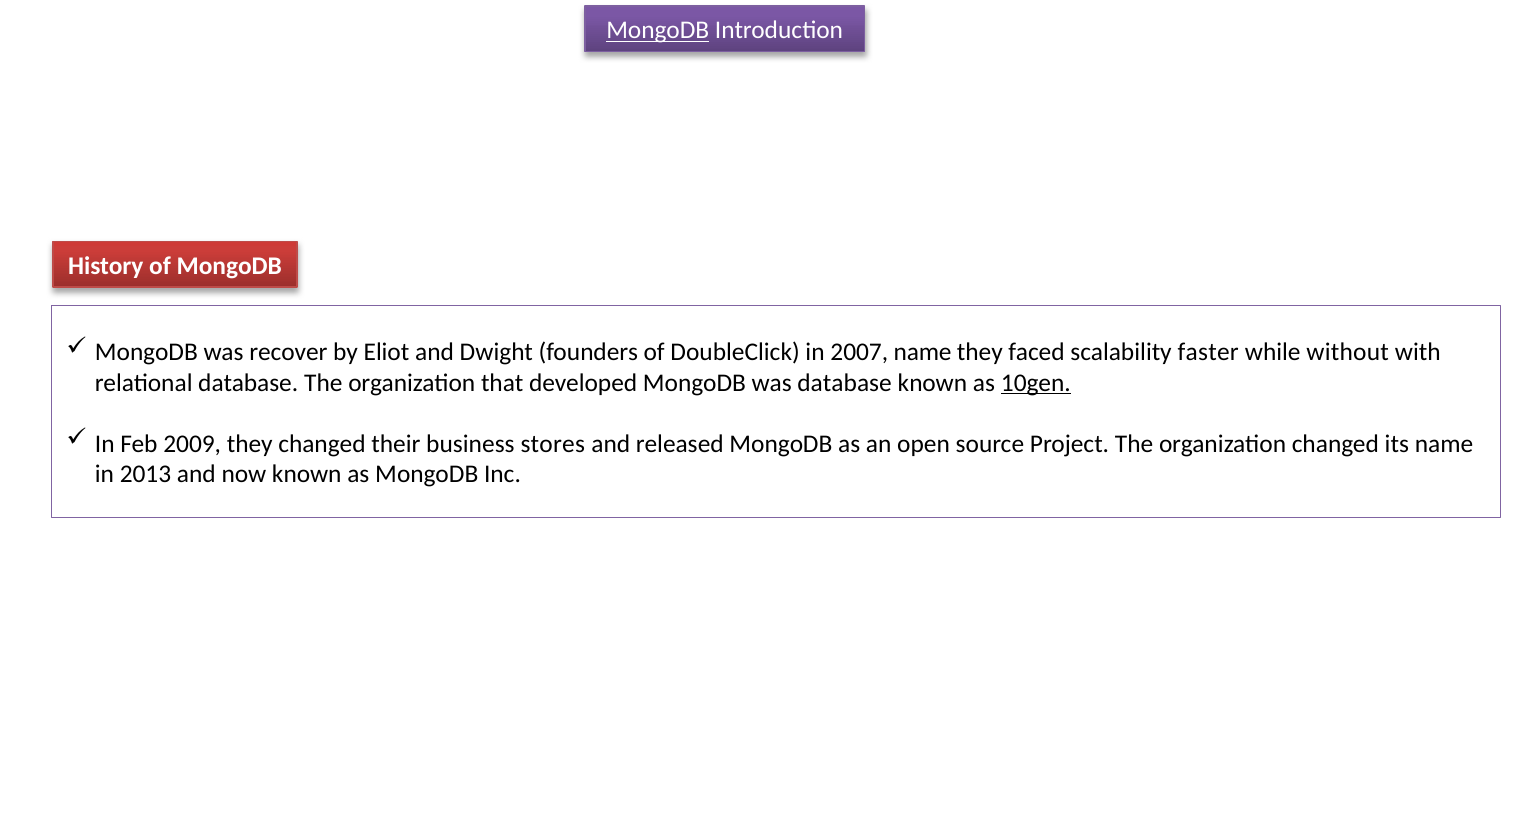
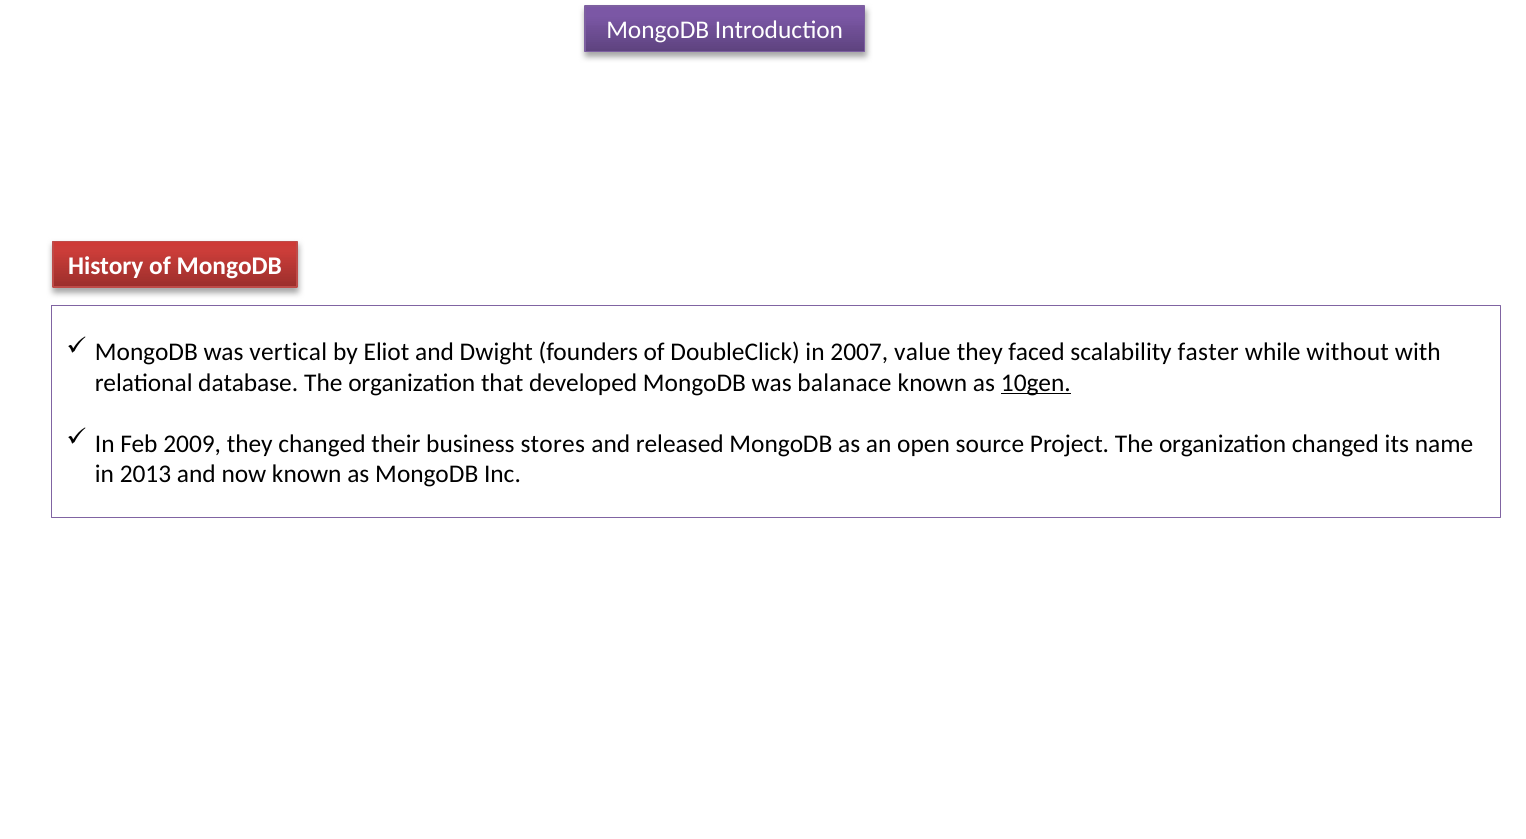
MongoDB underline: present -> none (658, 30)
recover: recover -> vertical (288, 352)
2007 name: name -> value (922, 352)
was database: database -> balanace (844, 383)
